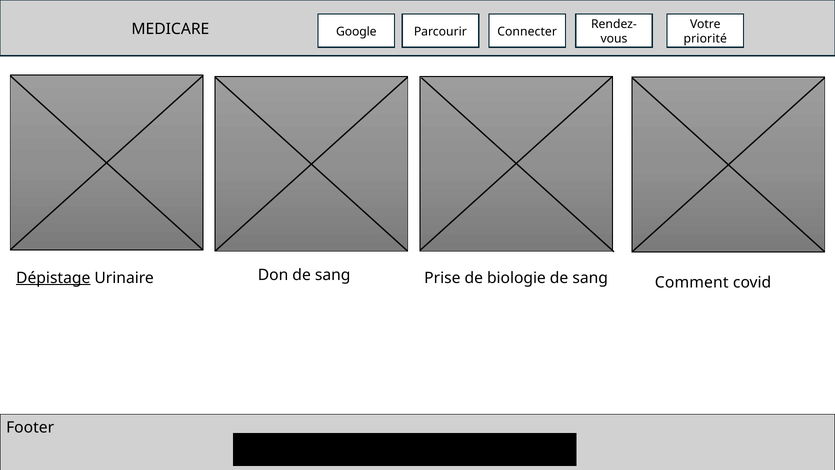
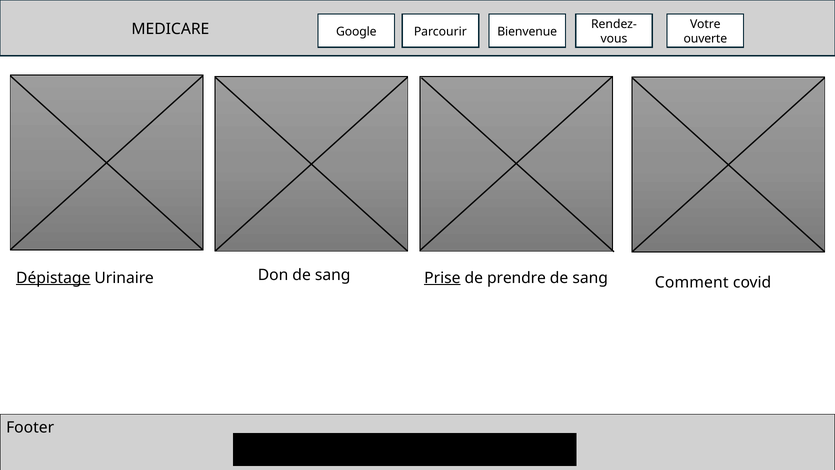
Connecter: Connecter -> Bienvenue (527, 31)
priorité: priorité -> ouverte (705, 39)
Prise underline: none -> present (442, 278)
biologie: biologie -> prendre (516, 278)
